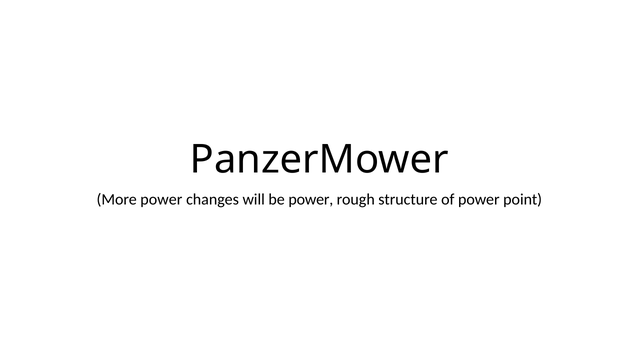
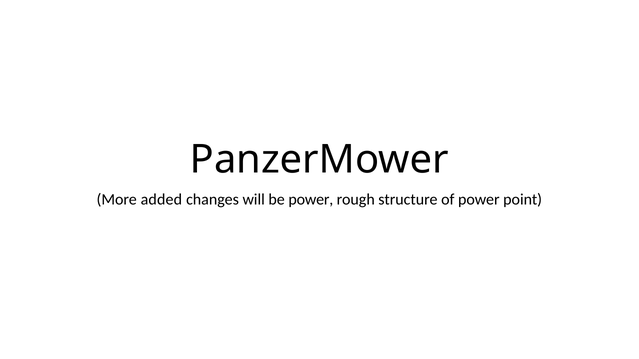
More power: power -> added (161, 200)
